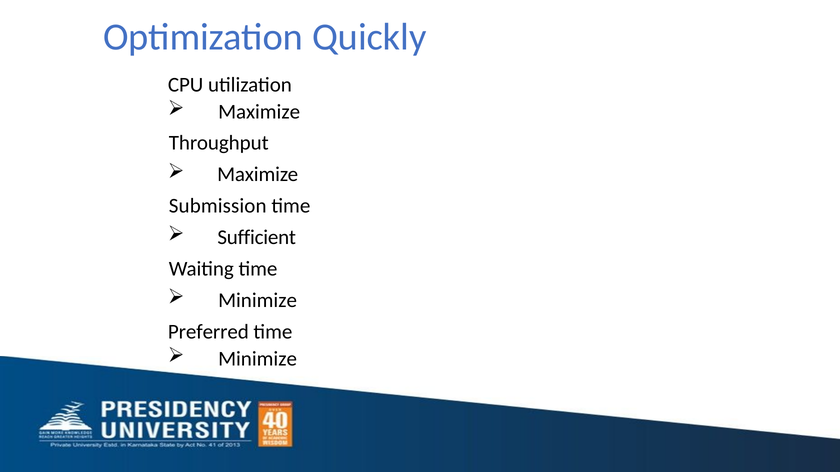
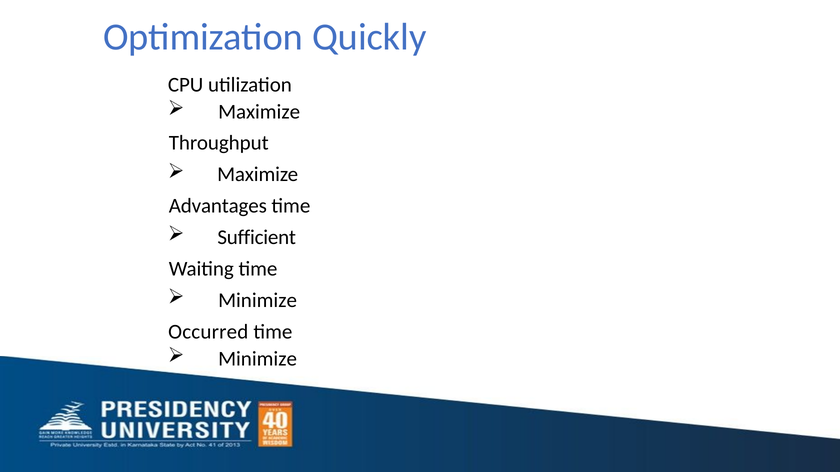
Submission: Submission -> Advantages (218, 206)
Preferred: Preferred -> Occurred (208, 332)
